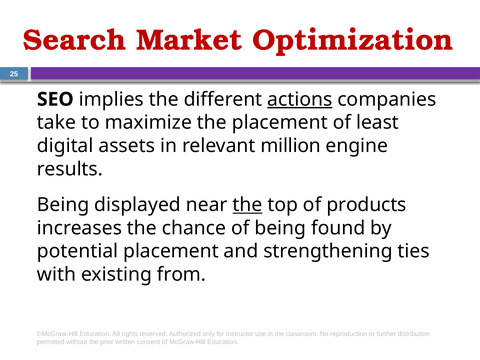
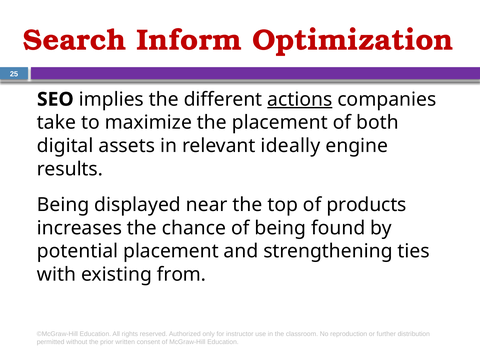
Market: Market -> Inform (189, 40)
least: least -> both (377, 123)
million: million -> ideally (290, 146)
the underline: present -> none (247, 205)
